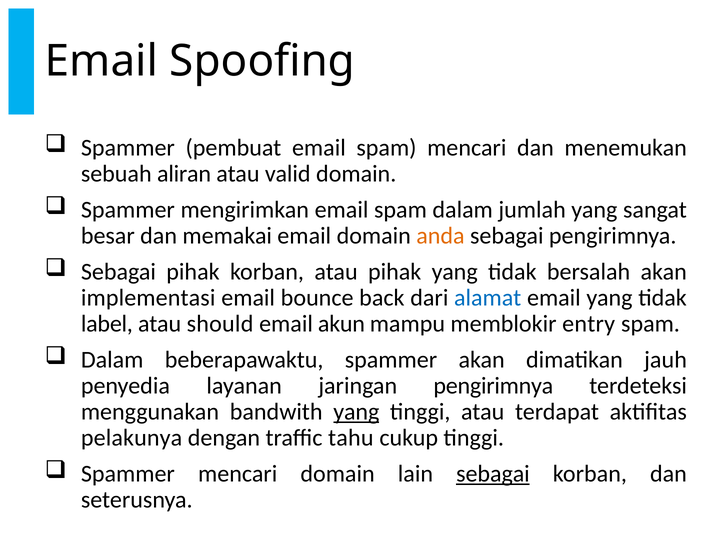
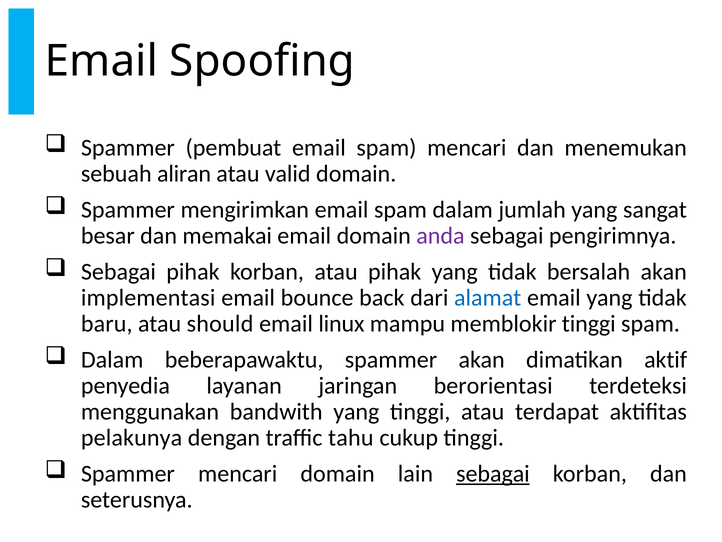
anda colour: orange -> purple (440, 235)
label: label -> baru (107, 323)
akun: akun -> linux (341, 323)
memblokir entry: entry -> tinggi (589, 323)
jauh: jauh -> aktif (666, 359)
jaringan pengirimnya: pengirimnya -> berorientasi (493, 385)
yang underline: present -> none (356, 411)
